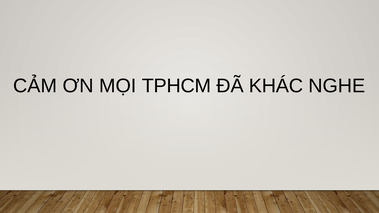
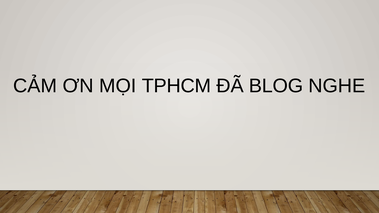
KHÁC: KHÁC -> BLOG (276, 86)
